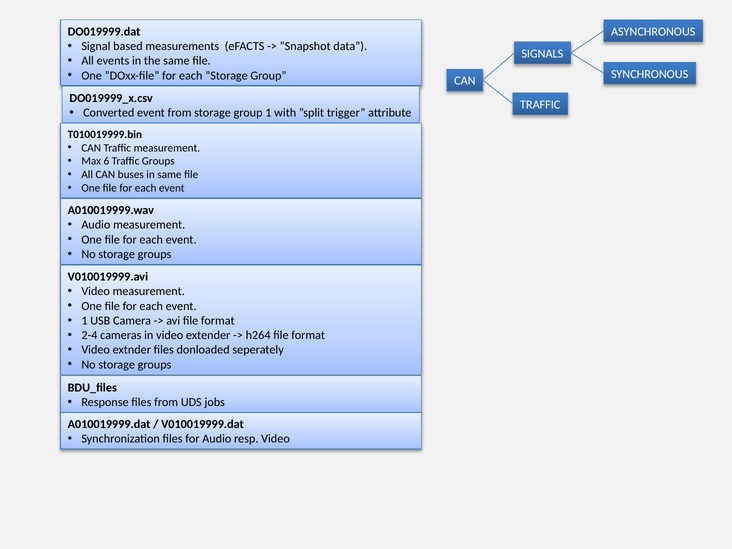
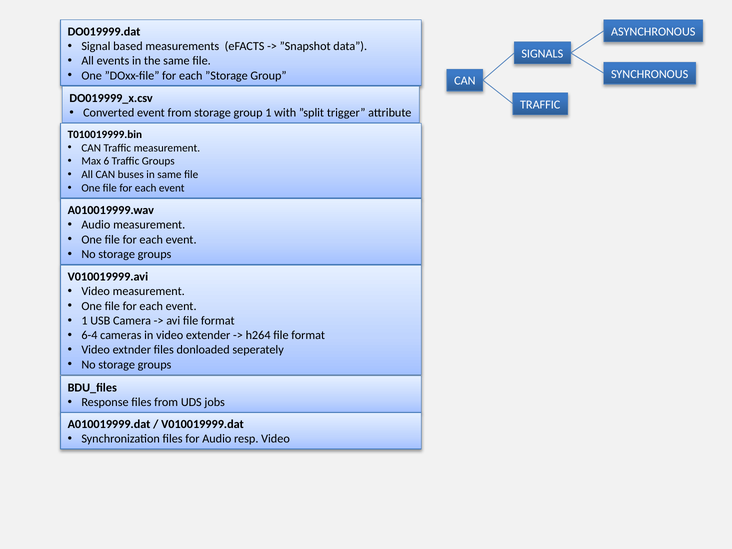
2-4: 2-4 -> 6-4 (89, 335)
